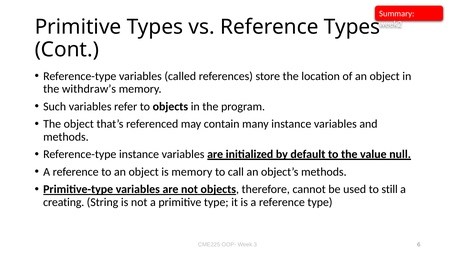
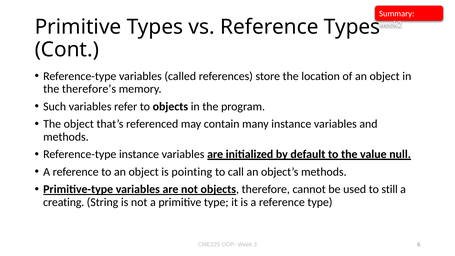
withdraw’s: withdraw’s -> therefore’s (89, 89)
is memory: memory -> pointing (192, 172)
